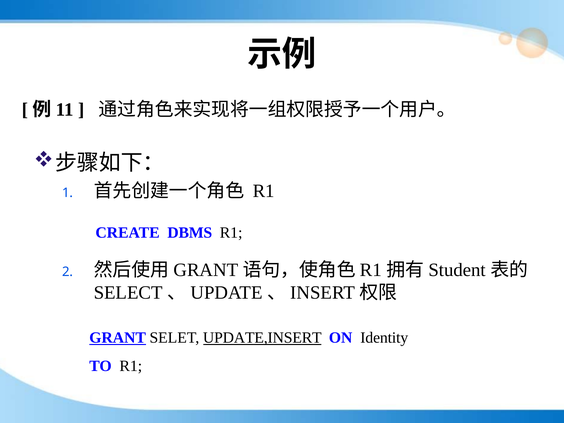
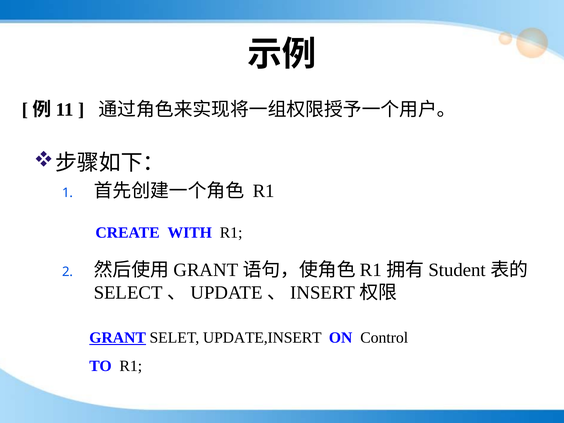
DBMS: DBMS -> WITH (190, 233)
UPDATE,INSERT underline: present -> none (262, 338)
Identity: Identity -> Control (384, 338)
